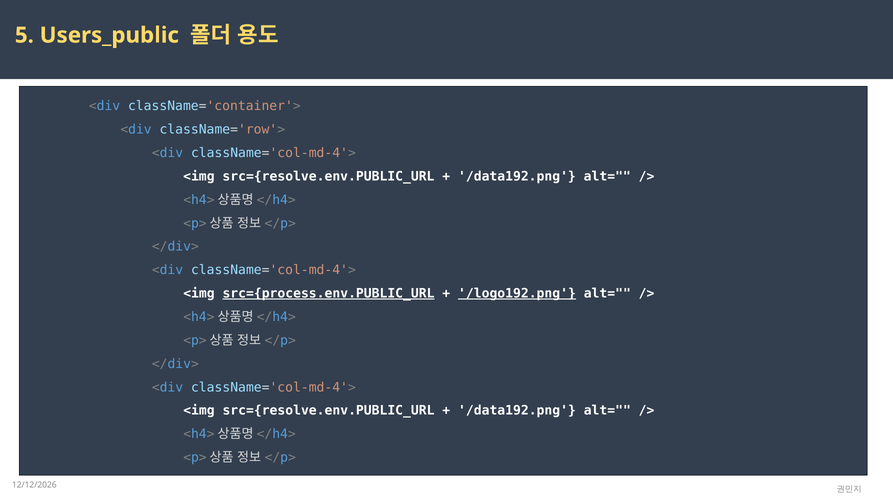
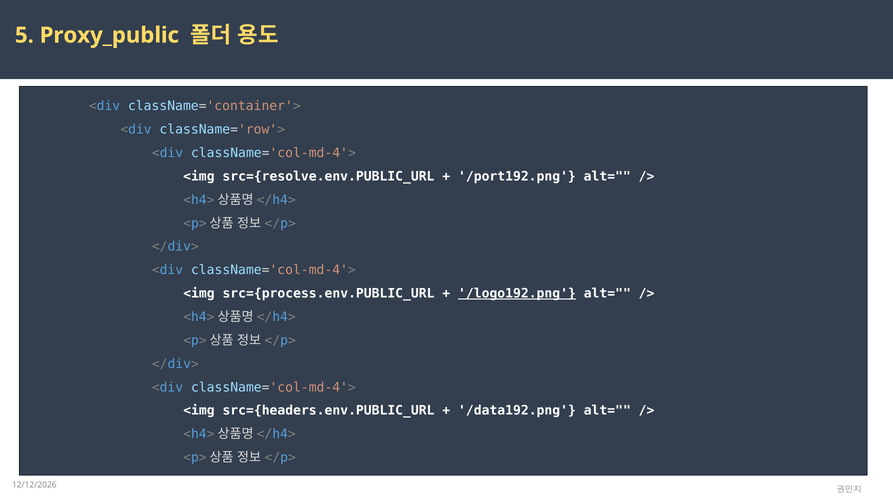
Users_public: Users_public -> Proxy_public (109, 35)
/data192.png: /data192.png -> /port192.png (517, 177)
src={process.env.PUBLIC_URL underline: present -> none (328, 294)
src={resolve.env.PUBLIC_URL: src={resolve.env.PUBLIC_URL -> src={headers.env.PUBLIC_URL (328, 411)
